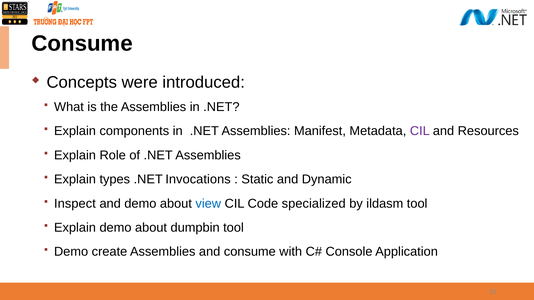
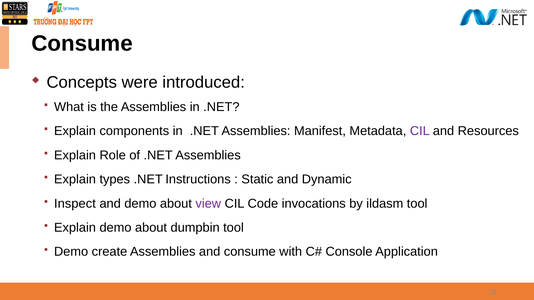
Invocations: Invocations -> Instructions (198, 180)
view colour: blue -> purple (208, 204)
specialized: specialized -> invocations (314, 204)
